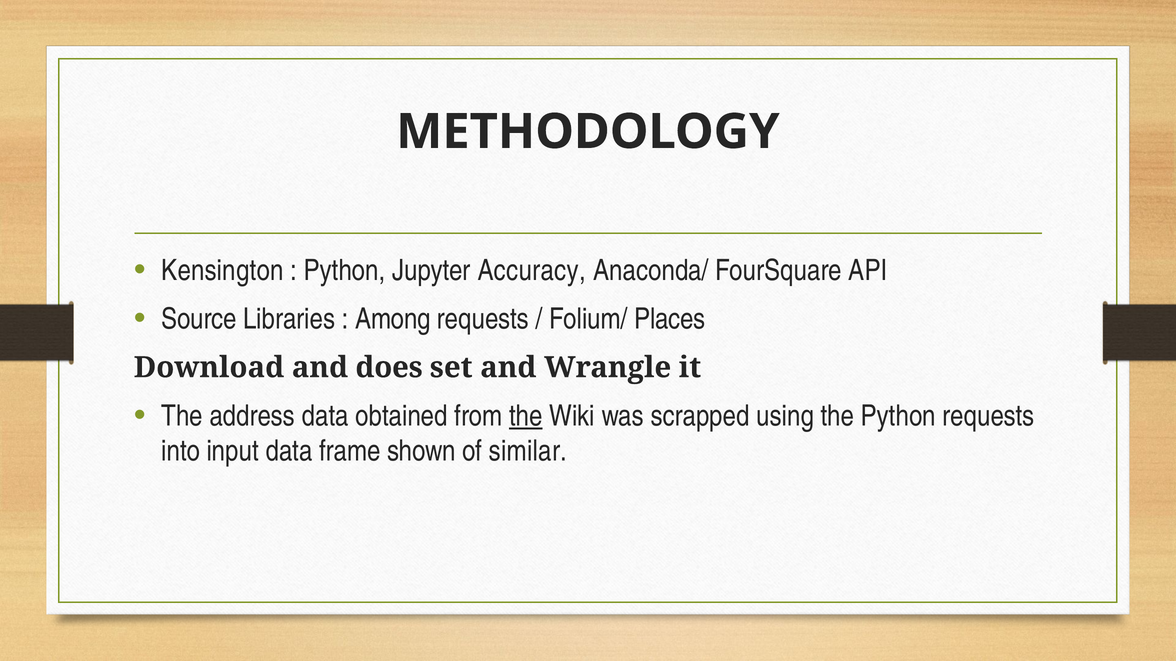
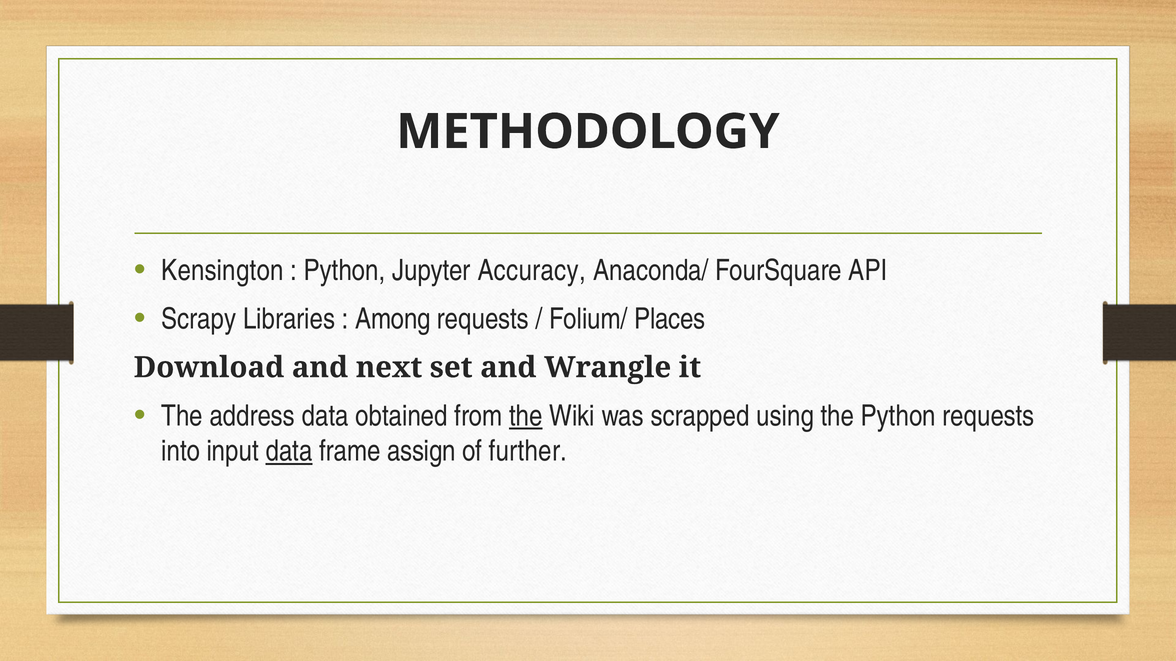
Source: Source -> Scrapy (199, 319)
does: does -> next (389, 368)
data underline: none -> present (289, 452)
shown: shown -> assign (421, 452)
similar: similar -> further (528, 452)
